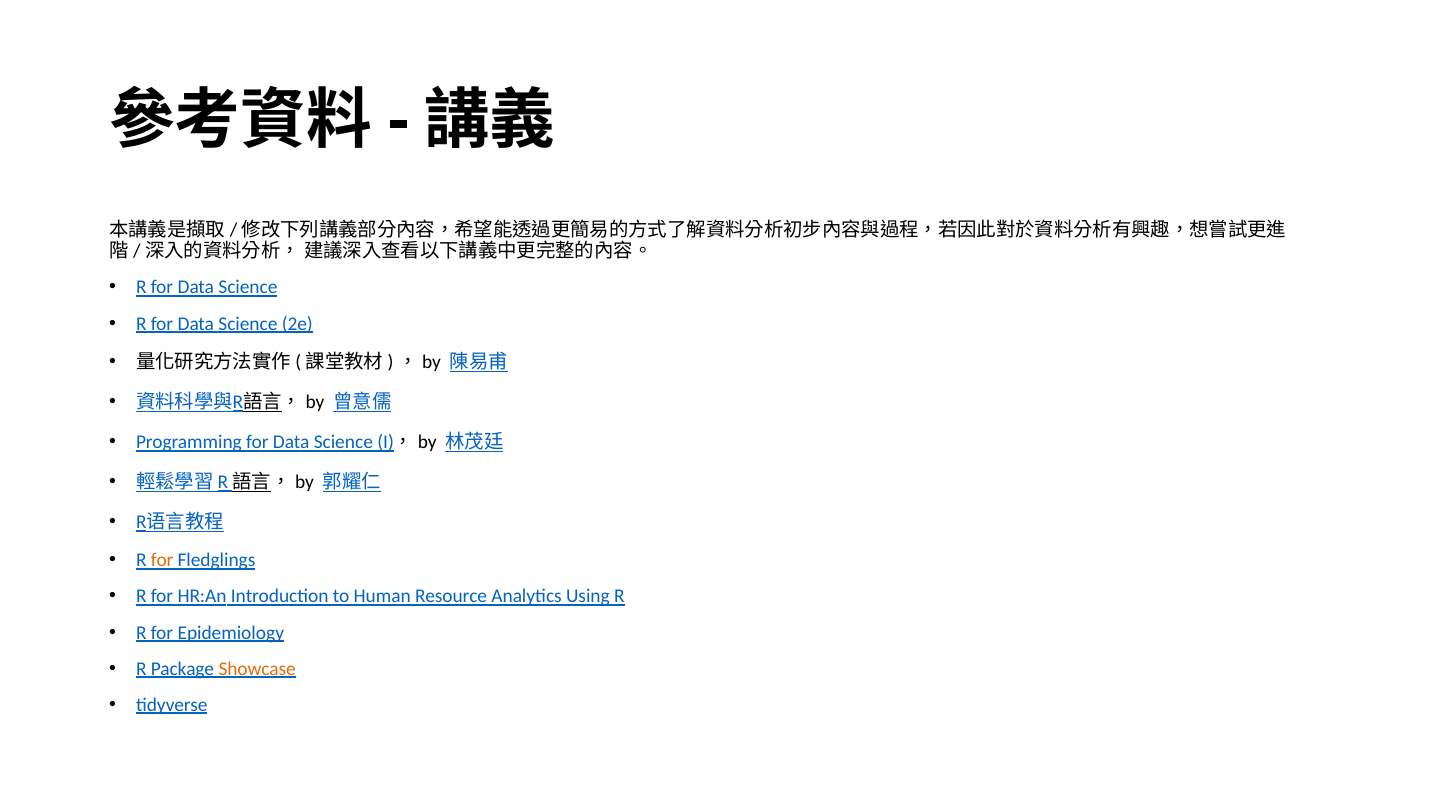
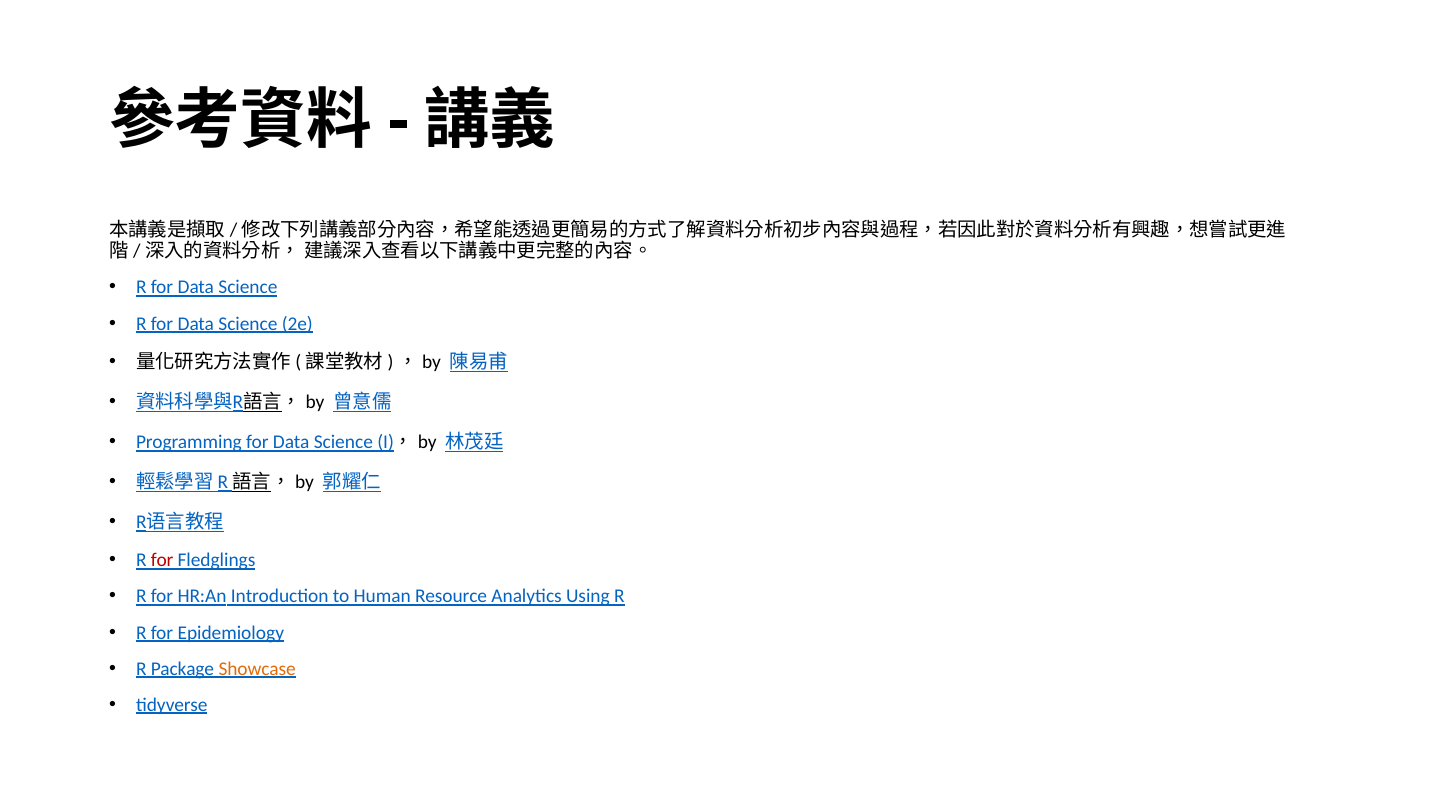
for colour: orange -> red (162, 560)
